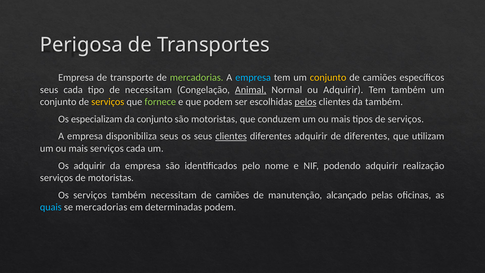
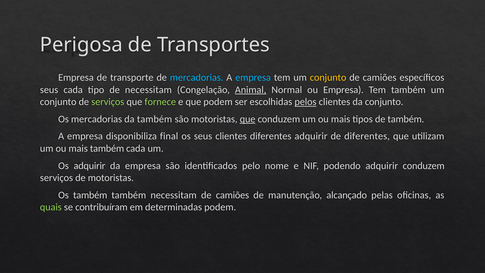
mercadorias colour: light green -> light blue (197, 78)
ou Adquirir: Adquirir -> Empresa (343, 90)
serviços colour: yellow -> light green (108, 102)
da também: também -> conjunto (384, 102)
Os especializam: especializam -> mercadorias (97, 119)
da conjunto: conjunto -> também (155, 119)
que underline: none -> present (248, 119)
tipos de serviços: serviços -> também (406, 119)
disponibiliza seus: seus -> final (169, 136)
clientes underline: present -> none (231, 136)
mais serviços: serviços -> também (107, 148)
adquirir realização: realização -> conduzem (424, 166)
Os serviços: serviços -> também (90, 195)
quais colour: light blue -> light green (51, 207)
se mercadorias: mercadorias -> contribuíram (101, 207)
